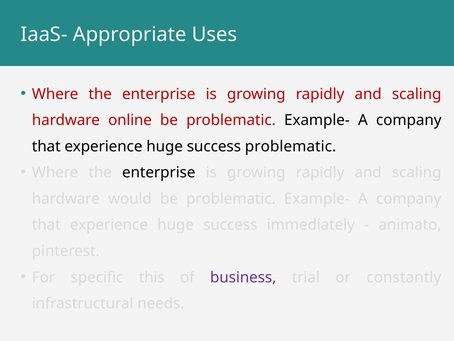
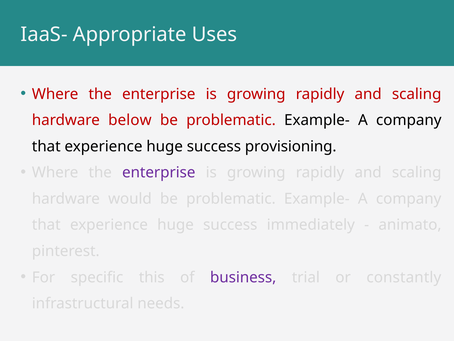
online: online -> below (130, 120)
success problematic: problematic -> provisioning (291, 146)
enterprise colour: black -> purple (159, 172)
